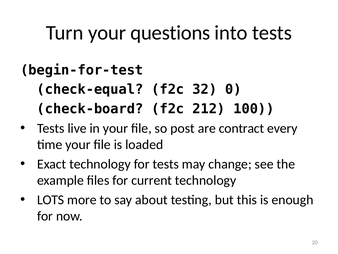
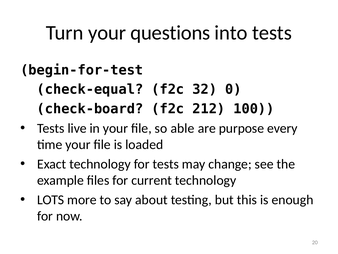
post: post -> able (183, 128)
contract: contract -> purpose (241, 128)
